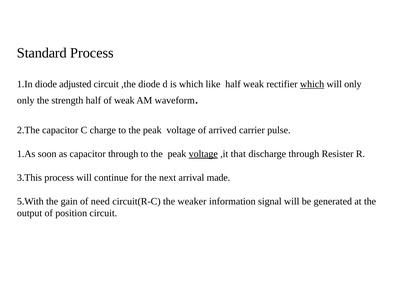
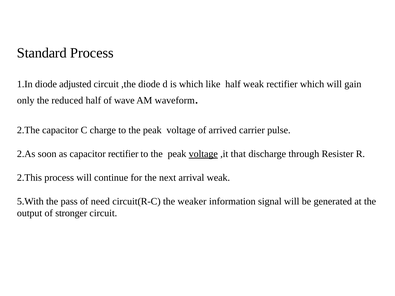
which underline: present -> none (312, 84)
will only: only -> gain (353, 84)
strength: strength -> reduced (67, 101)
of weak: weak -> wave (124, 101)
1.As: 1.As -> 2.As (26, 154)
capacitor through: through -> rectifier (123, 154)
3.This: 3.This -> 2.This (29, 178)
arrival made: made -> weak (218, 178)
gain: gain -> pass (69, 201)
position: position -> stronger (71, 213)
